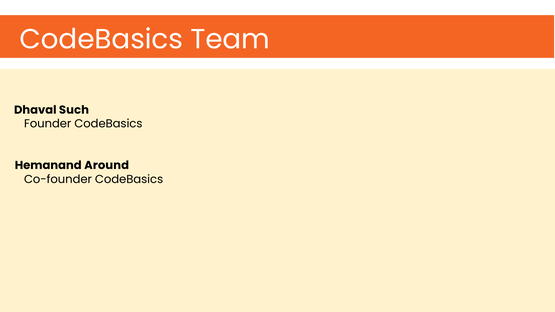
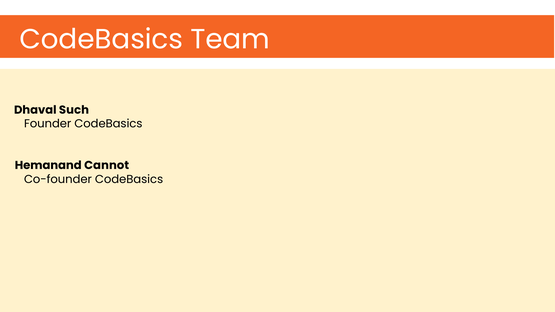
Around: Around -> Cannot (107, 165)
